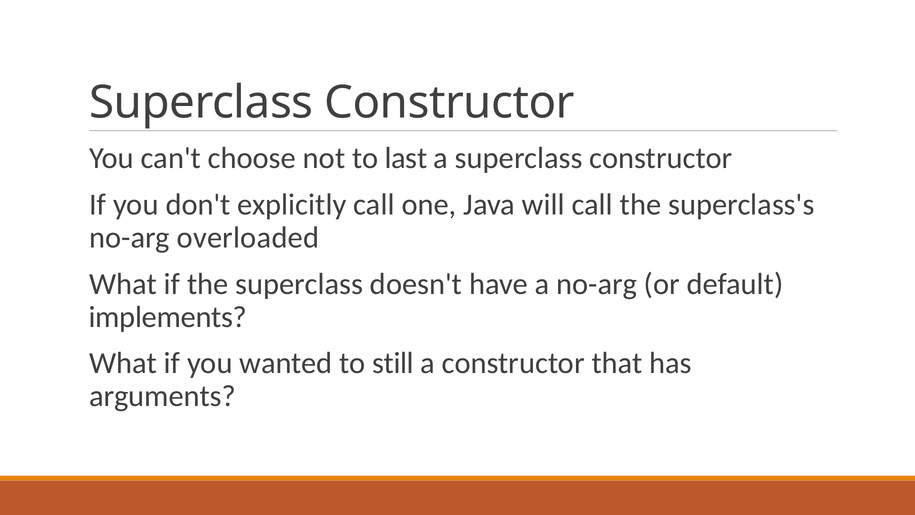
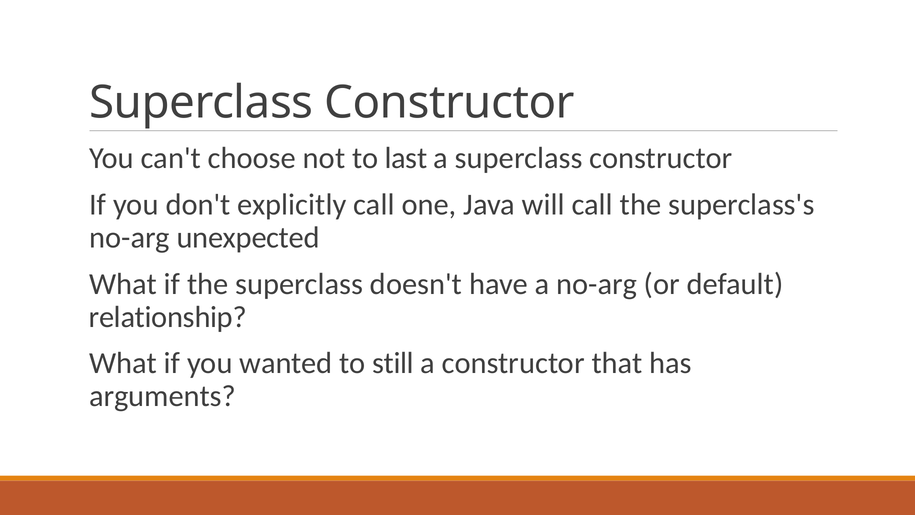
overloaded: overloaded -> unexpected (248, 238)
implements: implements -> relationship (168, 317)
